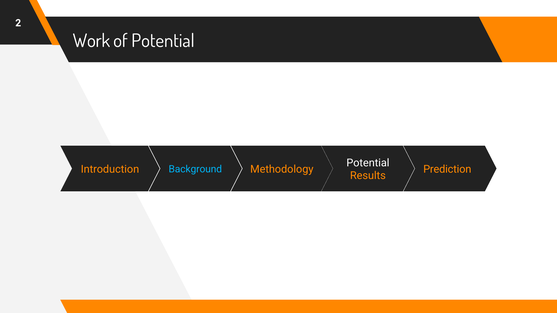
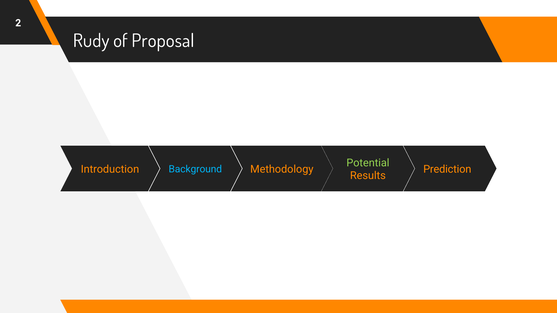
Work: Work -> Rudy (91, 41)
of Potential: Potential -> Proposal (163, 41)
Potential colour: white -> light green (368, 163)
